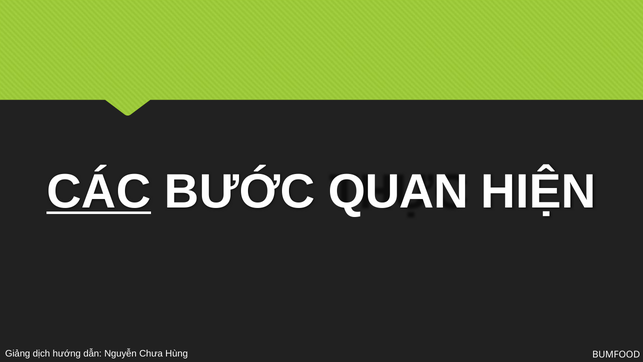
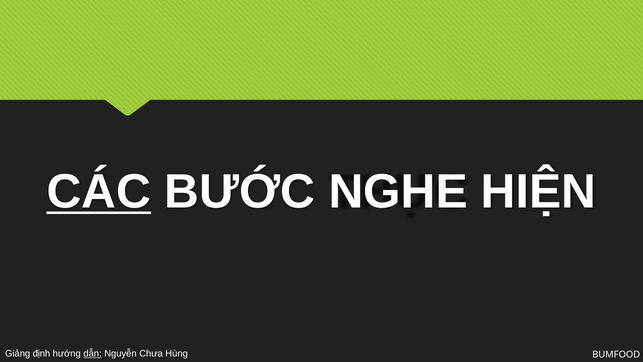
QUAN: QUAN -> NGHE (398, 192)
dịch: dịch -> định (41, 353)
dẫn underline: none -> present (93, 353)
